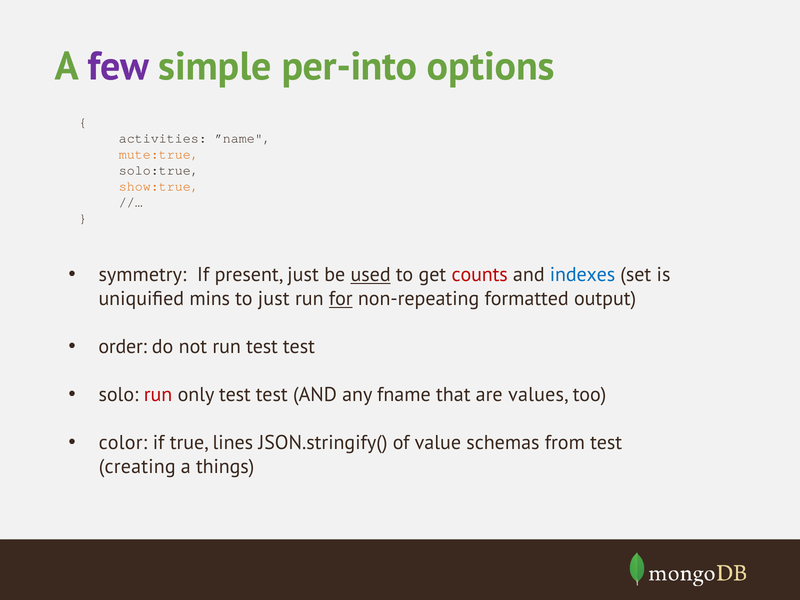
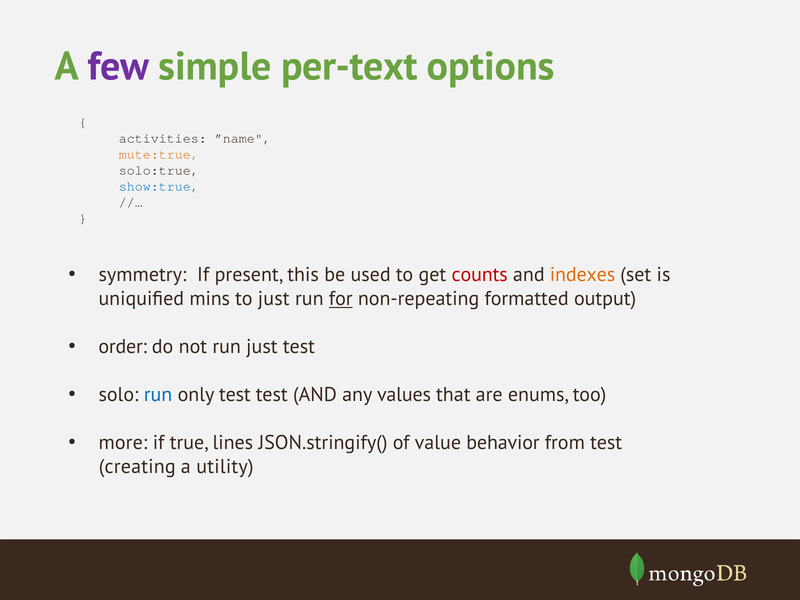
per-into: per-into -> per-text (350, 66)
show:true colour: orange -> blue (159, 186)
present just: just -> this (303, 275)
used underline: present -> none (371, 275)
indexes colour: blue -> orange (583, 275)
run test: test -> just (262, 347)
run colour: red -> blue (158, 395)
fname: fname -> values (404, 395)
values: values -> enums (538, 395)
color: color -> more (123, 443)
schemas: schemas -> behavior (503, 443)
things: things -> utility (225, 467)
